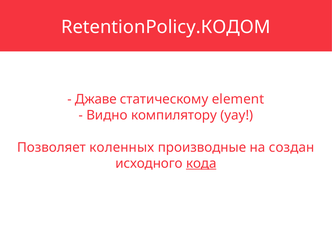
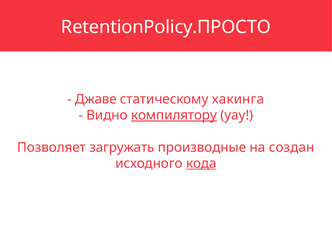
RetentionPolicy.КОДОМ: RetentionPolicy.КОДОМ -> RetentionPolicy.ПРОСТО (166, 27)
element: element -> хакинга (238, 99)
компилятору underline: none -> present (174, 115)
коленных: коленных -> загружать (122, 147)
